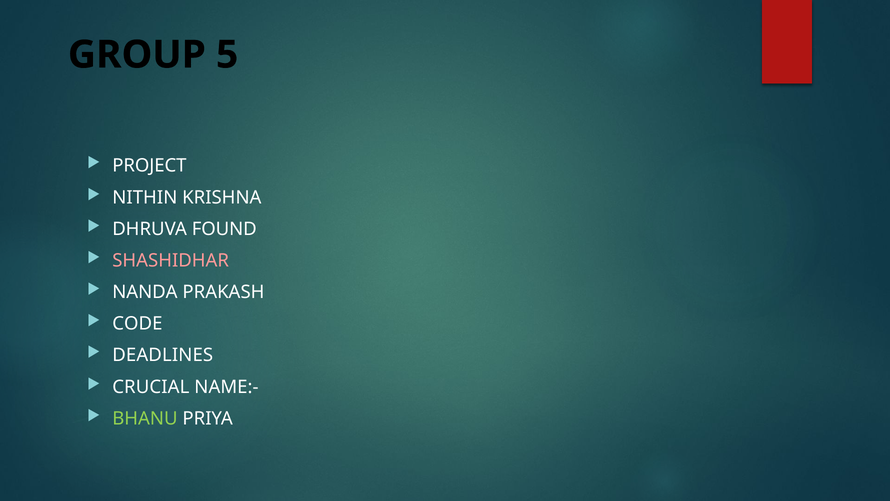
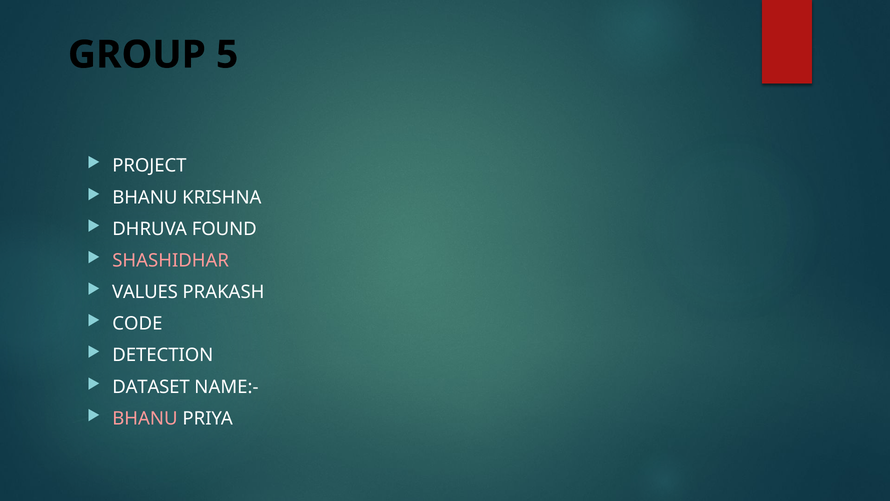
NITHIN: NITHIN -> BHANU (145, 197)
NANDA: NANDA -> VALUES (145, 292)
DEADLINES: DEADLINES -> DETECTION (163, 355)
CRUCIAL: CRUCIAL -> DATASET (151, 387)
BHANU colour: light green -> pink (145, 418)
